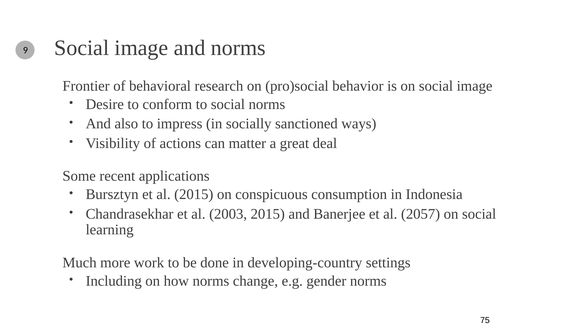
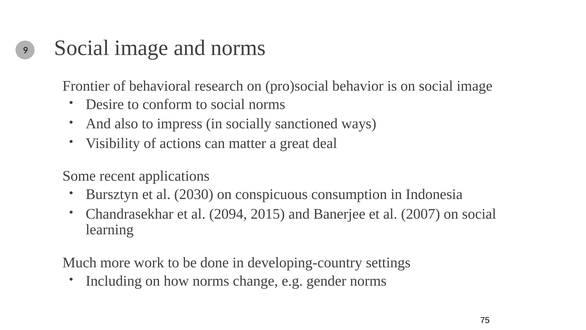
al 2015: 2015 -> 2030 (194, 194)
2003: 2003 -> 2094 (228, 214)
2057: 2057 -> 2007 (421, 214)
